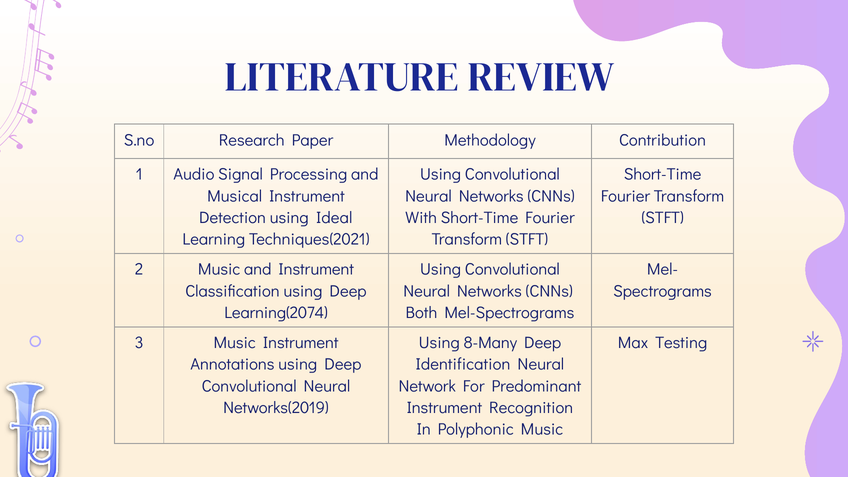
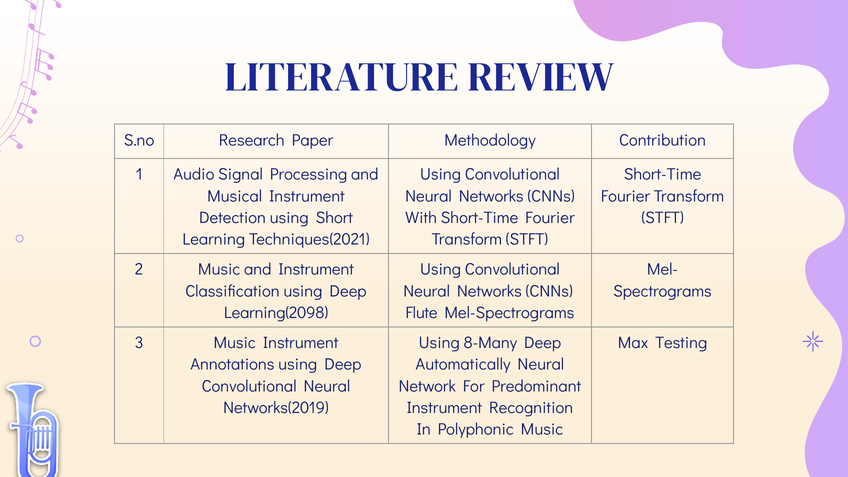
Ideal: Ideal -> Short (334, 218)
Learning(2074: Learning(2074 -> Learning(2098 (276, 313)
Both: Both -> Flute (422, 313)
Identification: Identification -> Automatically (463, 365)
